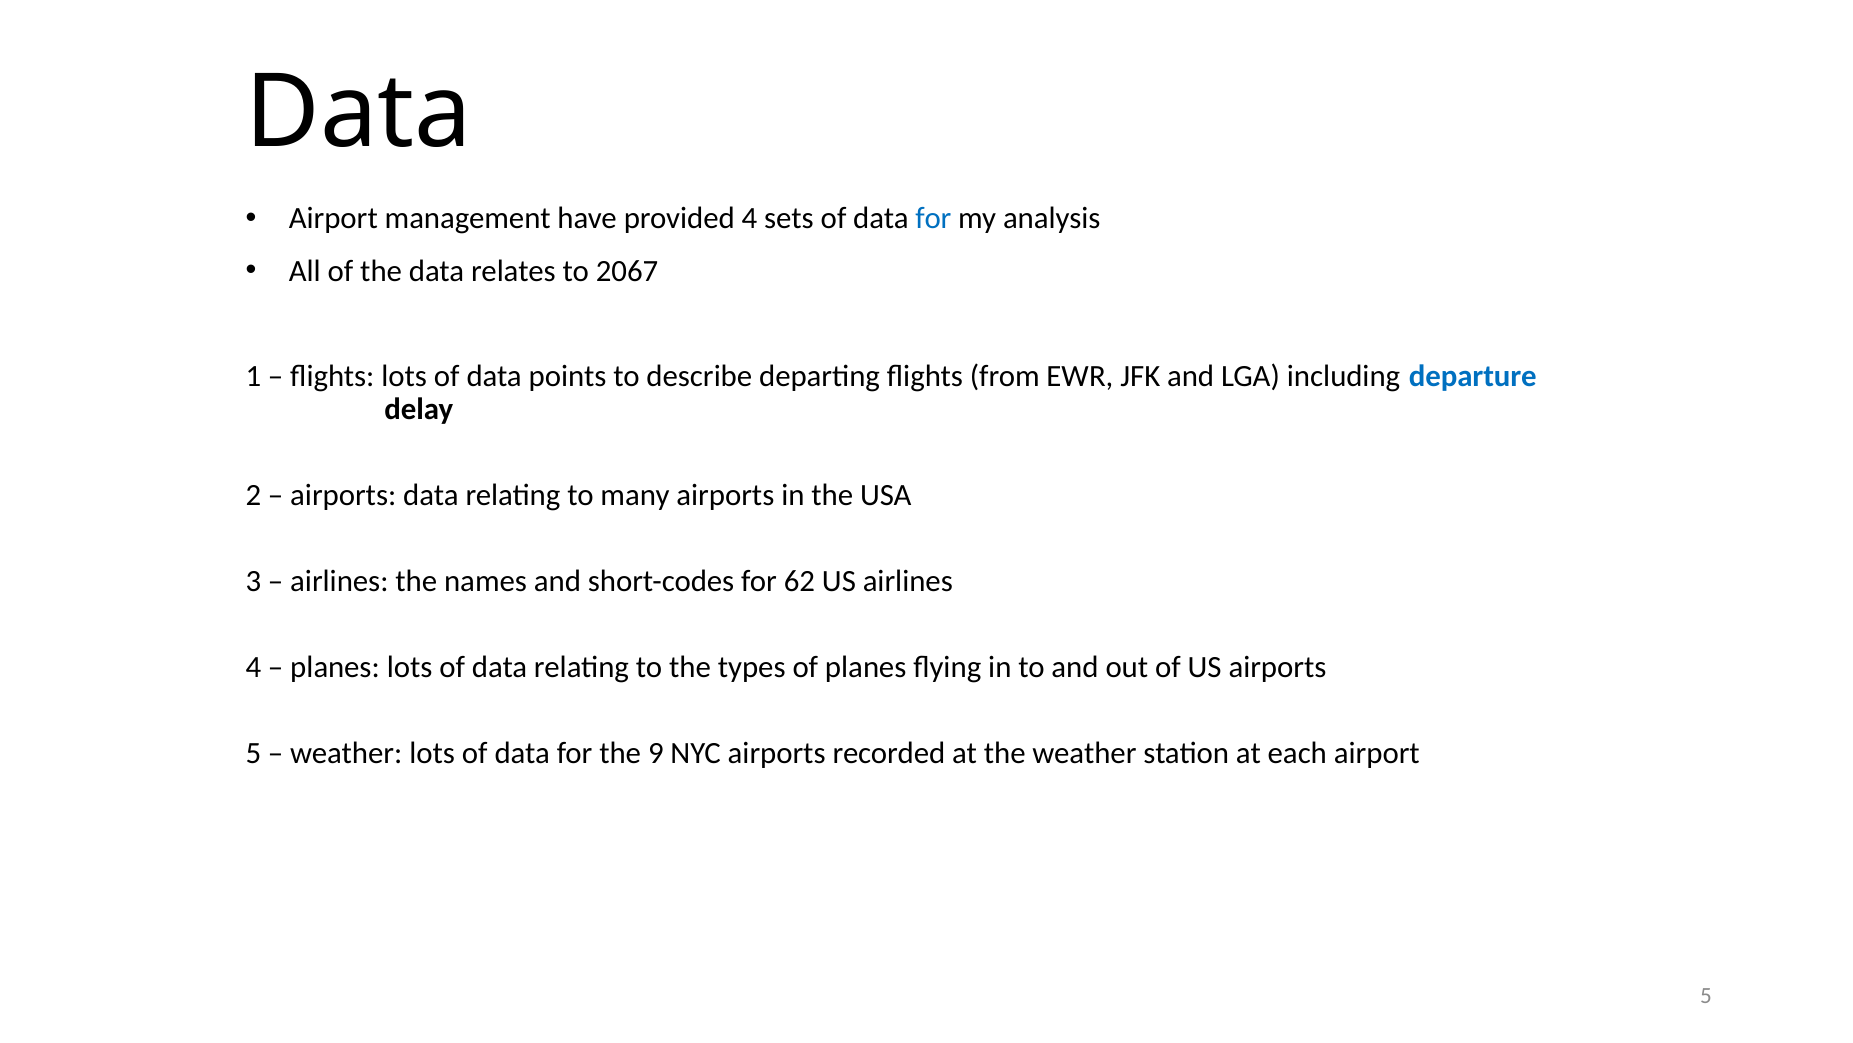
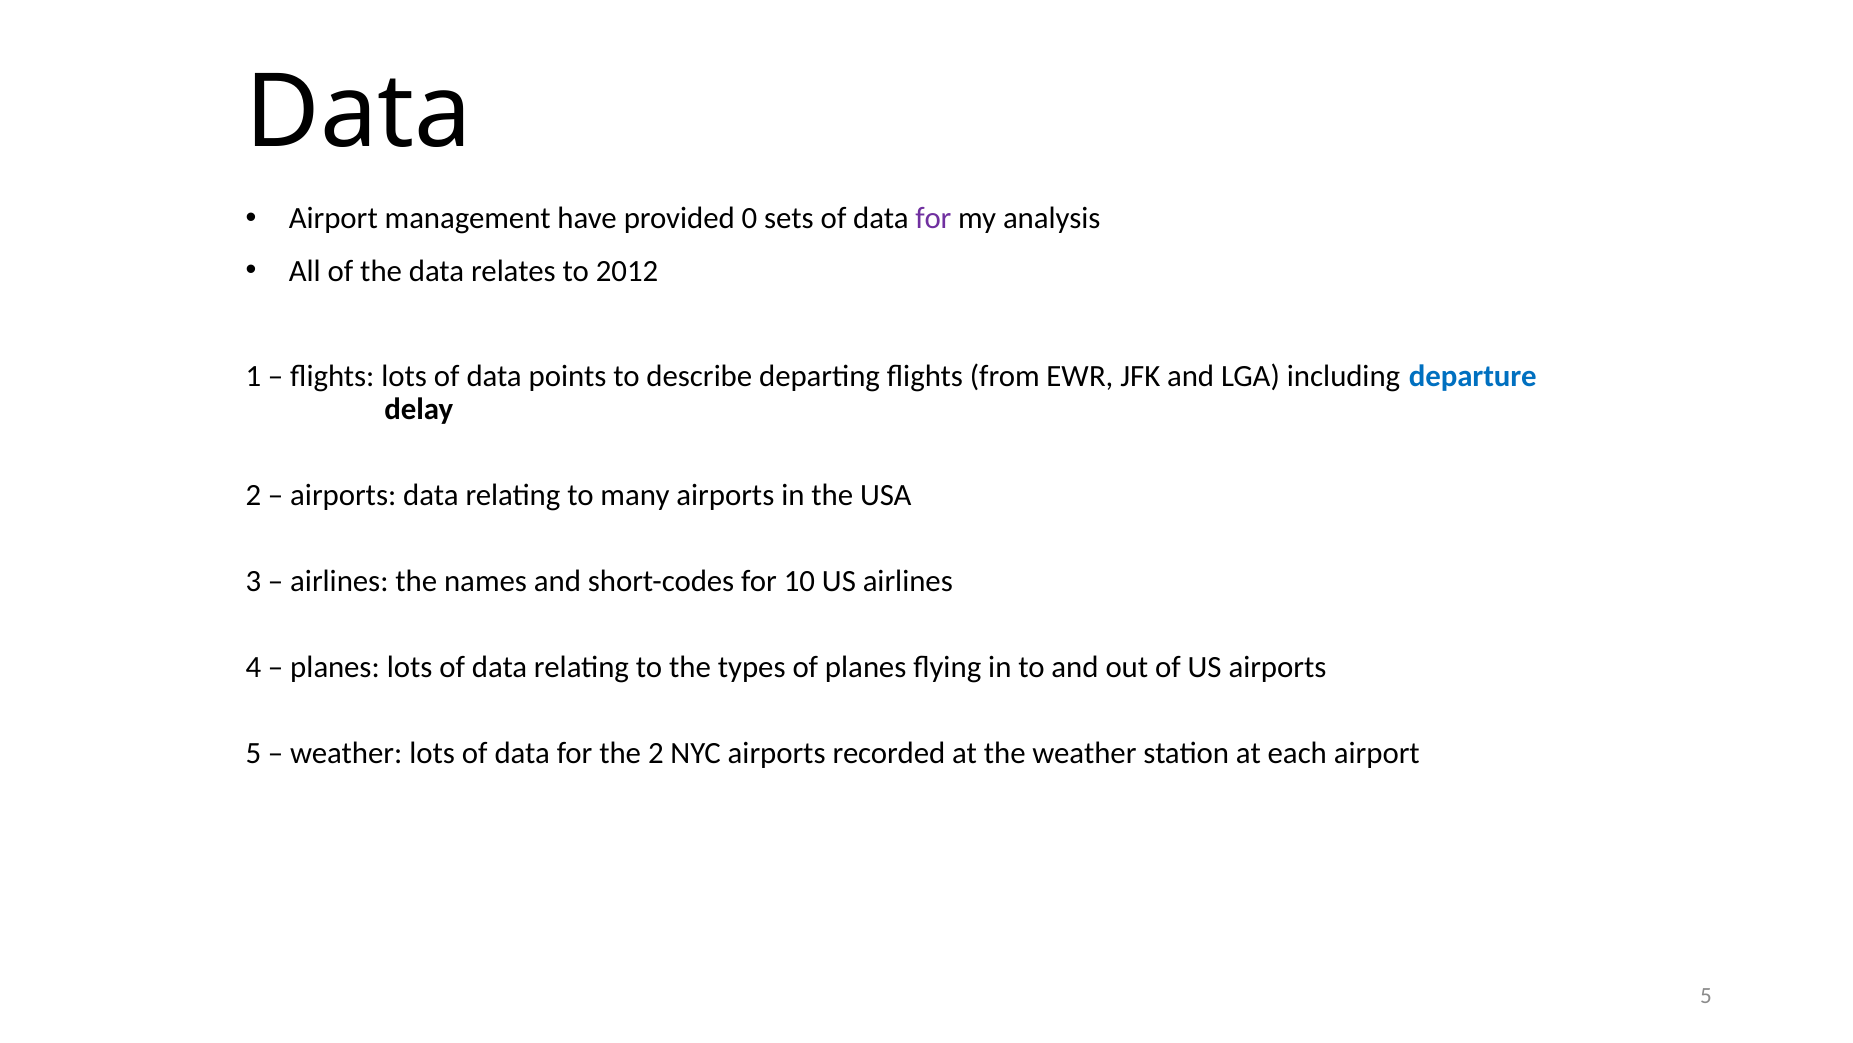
provided 4: 4 -> 0 (750, 218)
for colour: blue -> purple (933, 218)
2067: 2067 -> 2012 (627, 271)
62: 62 -> 10 (799, 581)
the 9: 9 -> 2 (656, 753)
